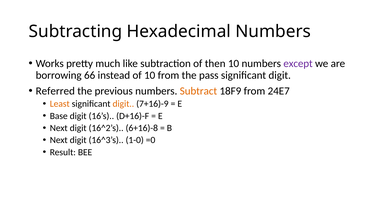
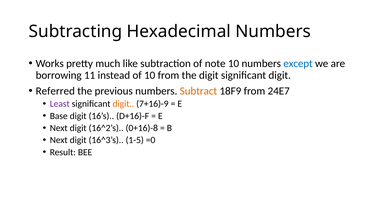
then: then -> note (215, 64)
except colour: purple -> blue (298, 64)
66: 66 -> 11 (90, 75)
the pass: pass -> digit (209, 75)
Least colour: orange -> purple (60, 104)
6+16)-8: 6+16)-8 -> 0+16)-8 (142, 128)
1-0: 1-0 -> 1-5 (135, 140)
